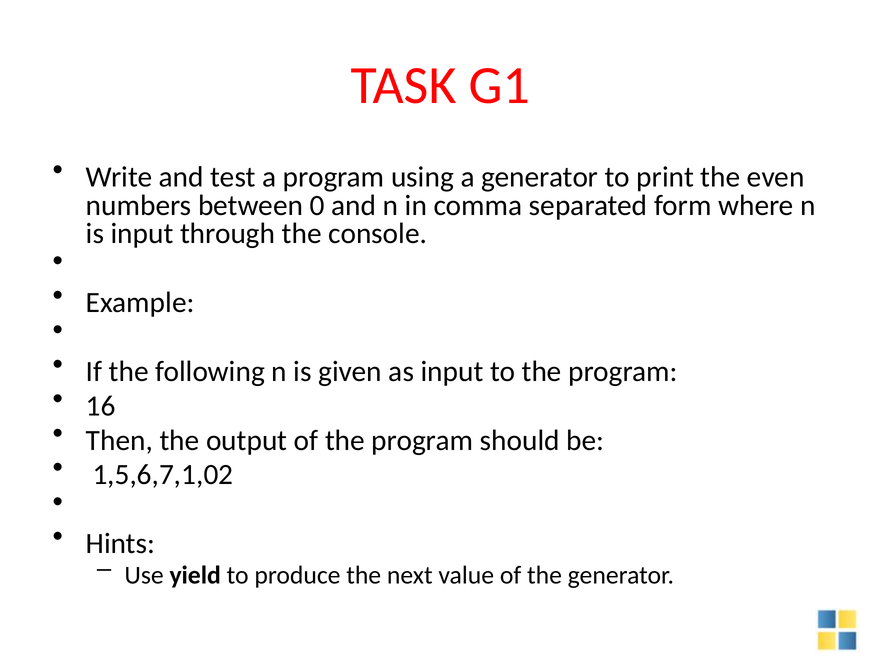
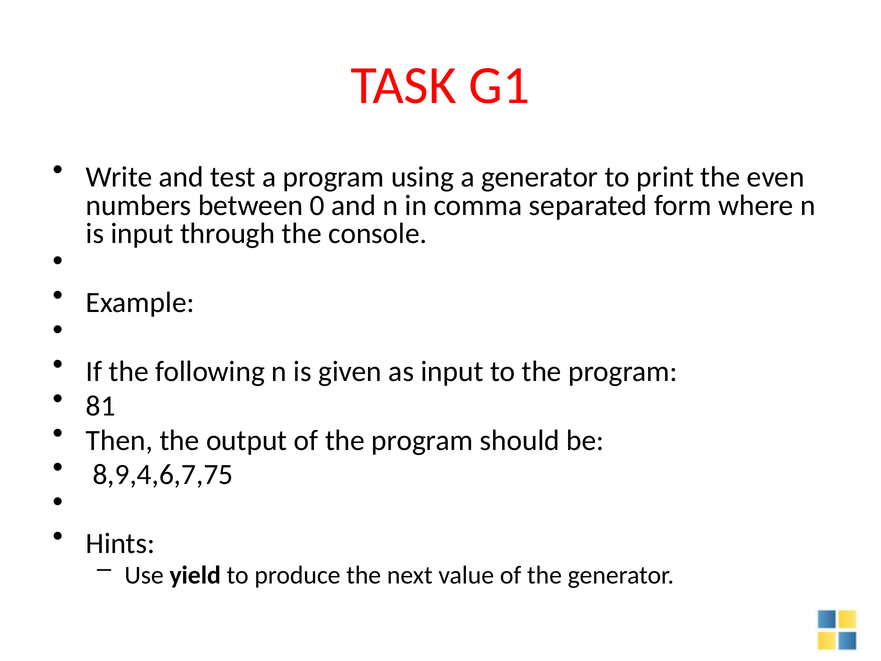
16: 16 -> 81 (101, 406)
1,5,6,7,1,02: 1,5,6,7,1,02 -> 8,9,4,6,7,75 (163, 475)
